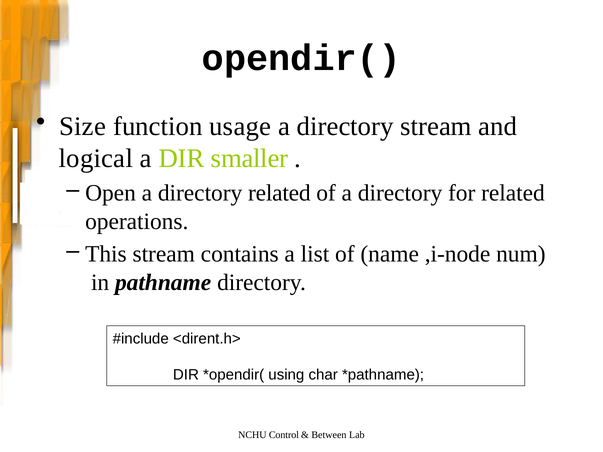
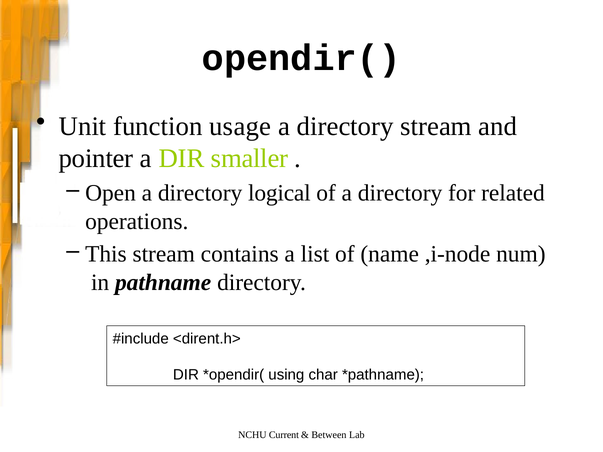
Size: Size -> Unit (83, 126)
logical: logical -> pointer (96, 159)
directory related: related -> logical (279, 193)
Control: Control -> Current (284, 435)
